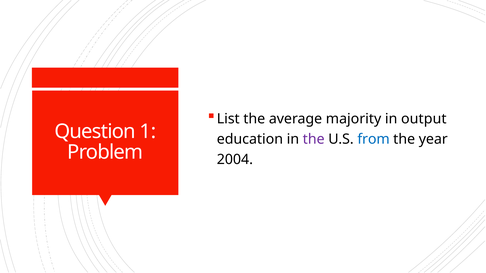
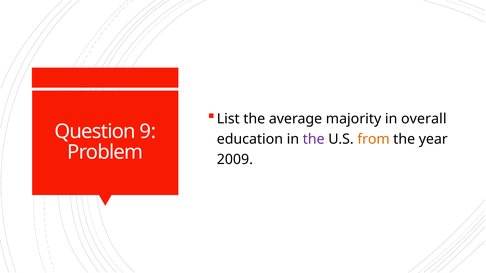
output: output -> overall (424, 119)
1: 1 -> 9 (148, 132)
from colour: blue -> orange (374, 139)
2004: 2004 -> 2009 (235, 160)
